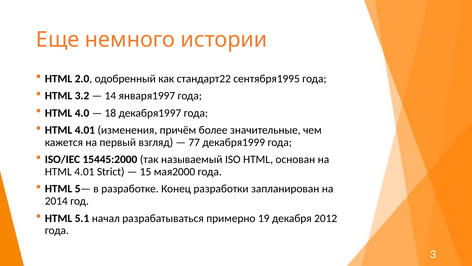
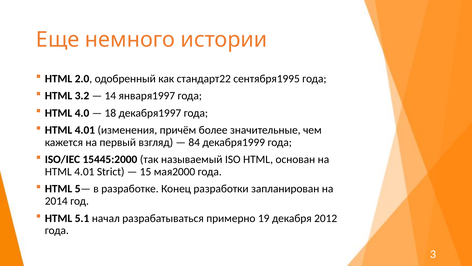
77: 77 -> 84 (194, 142)
